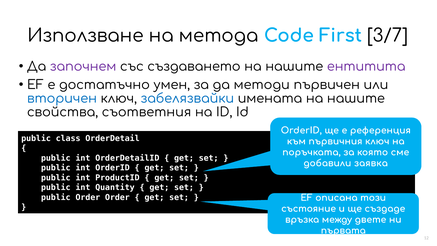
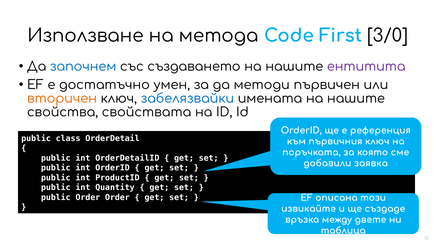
3/7: 3/7 -> 3/0 (388, 36)
започнем colour: purple -> blue (83, 66)
вторичен colour: blue -> orange (62, 98)
съответния: съответния -> свойствата (147, 112)
състояние: състояние -> извикайте (309, 209)
първата: първата -> таблица (343, 230)
